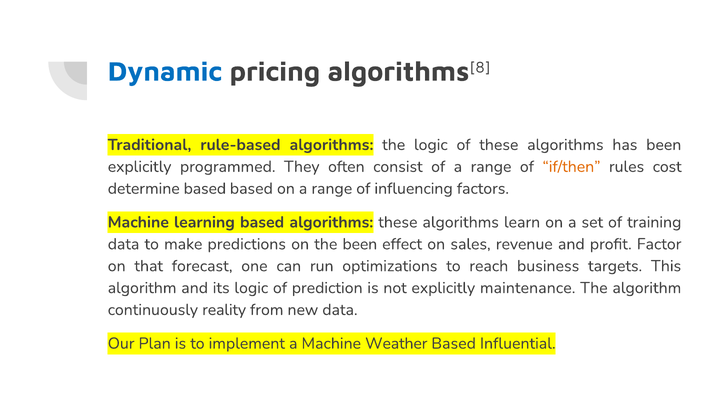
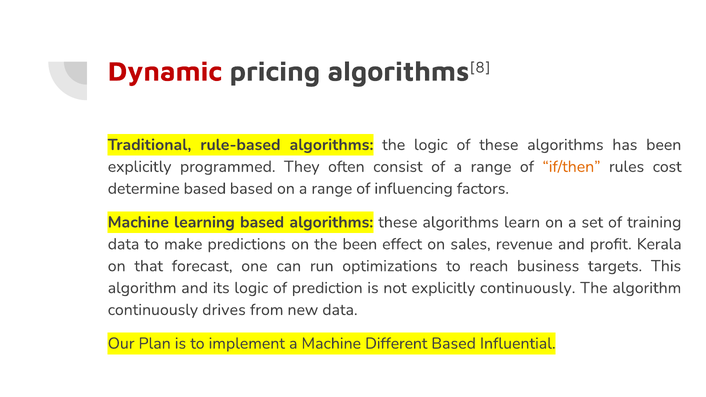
Dynamic colour: blue -> red (165, 72)
Factor: Factor -> Kerala (659, 244)
explicitly maintenance: maintenance -> continuously (528, 288)
reality: reality -> drives (224, 310)
Weather: Weather -> Different (396, 344)
